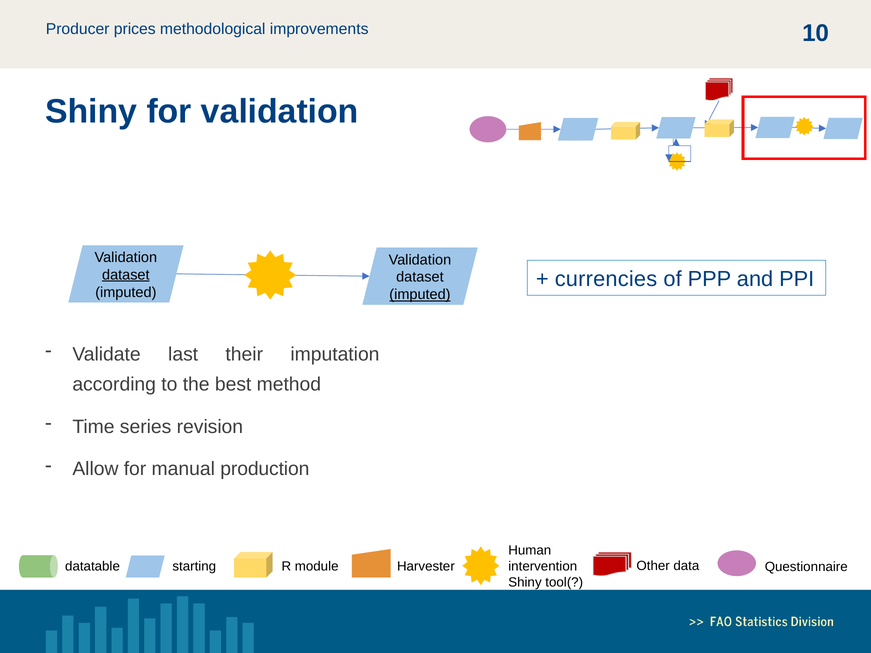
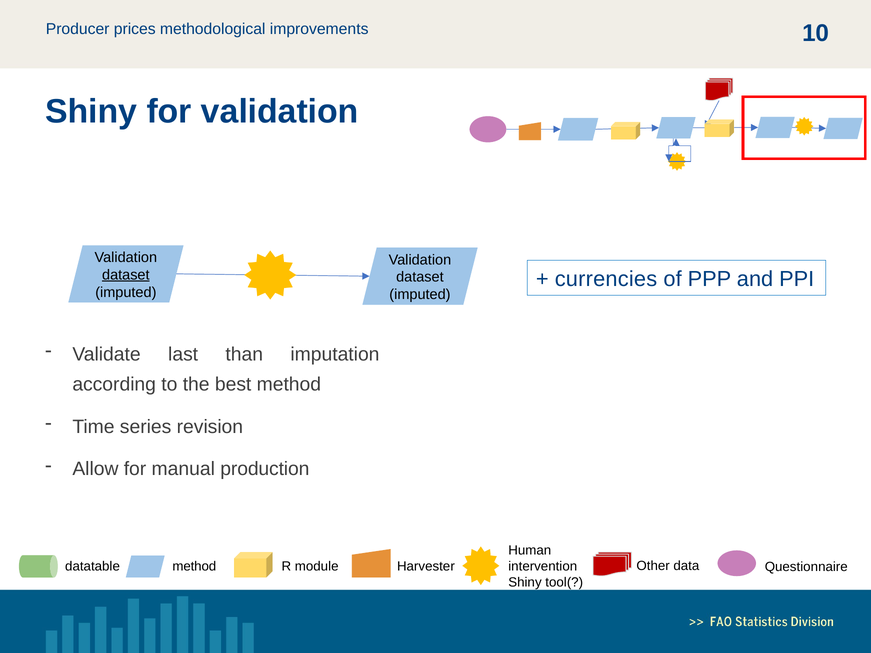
imputed underline: present -> none (420, 295)
their: their -> than (244, 354)
datatable starting: starting -> method (194, 567)
